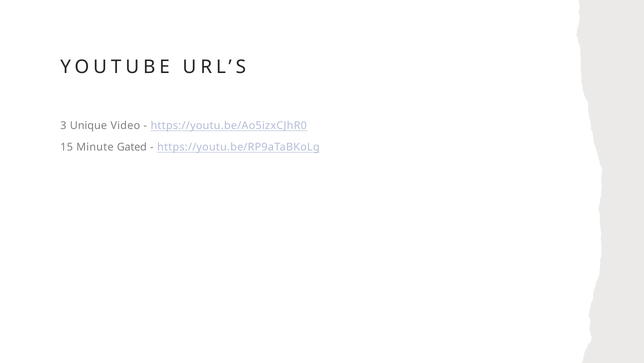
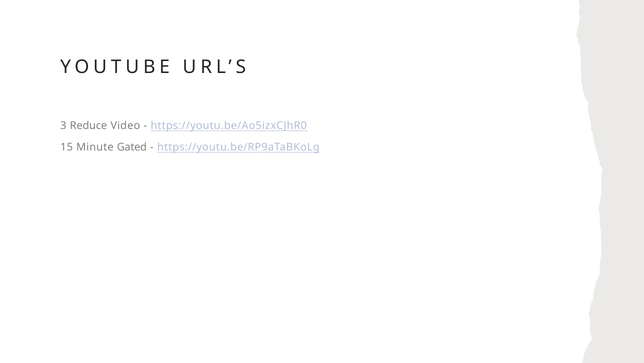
Unique: Unique -> Reduce (88, 126)
